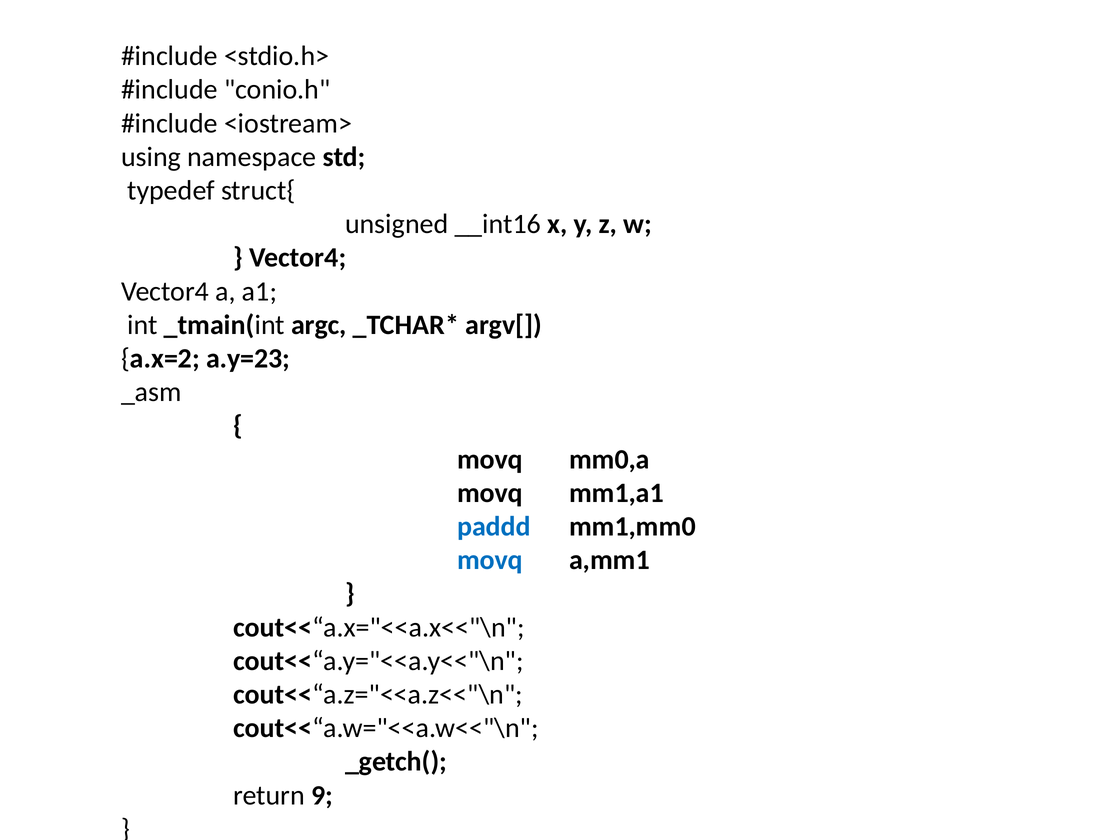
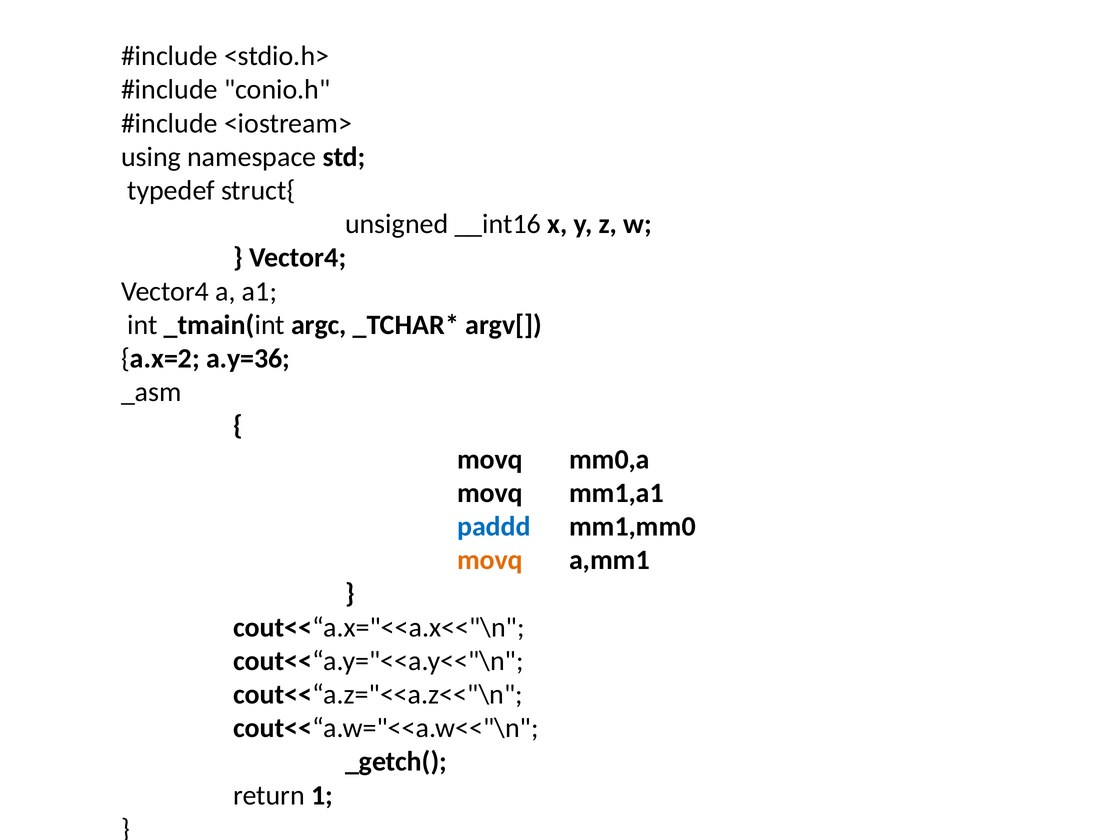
a.y=23: a.y=23 -> a.y=36 (248, 359)
movq colour: blue -> orange (490, 560)
9: 9 -> 1 (322, 795)
